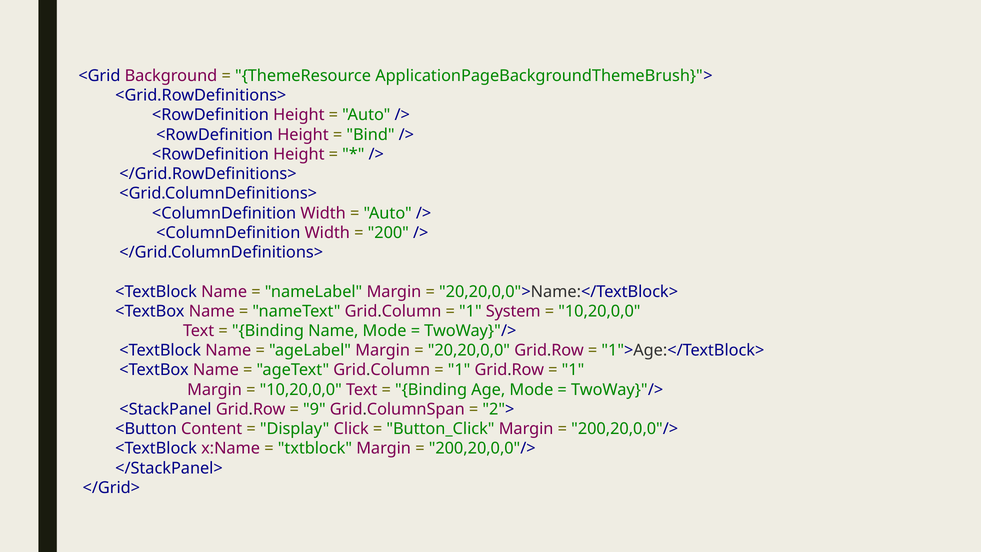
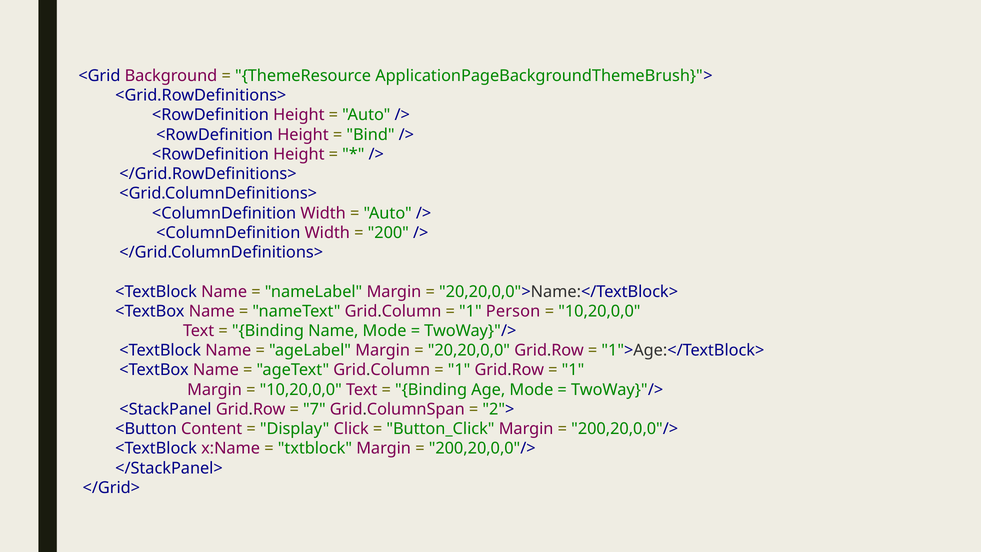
System: System -> Person (513, 311)
9: 9 -> 7 (314, 409)
